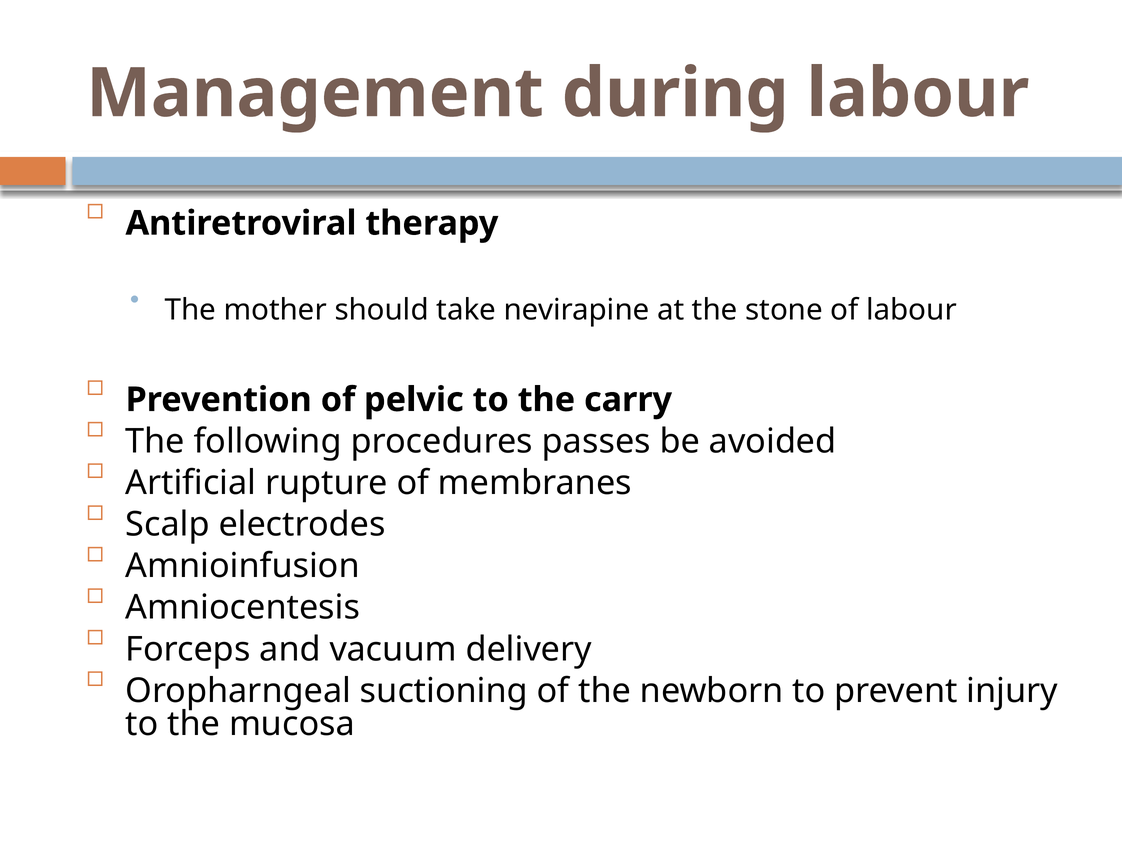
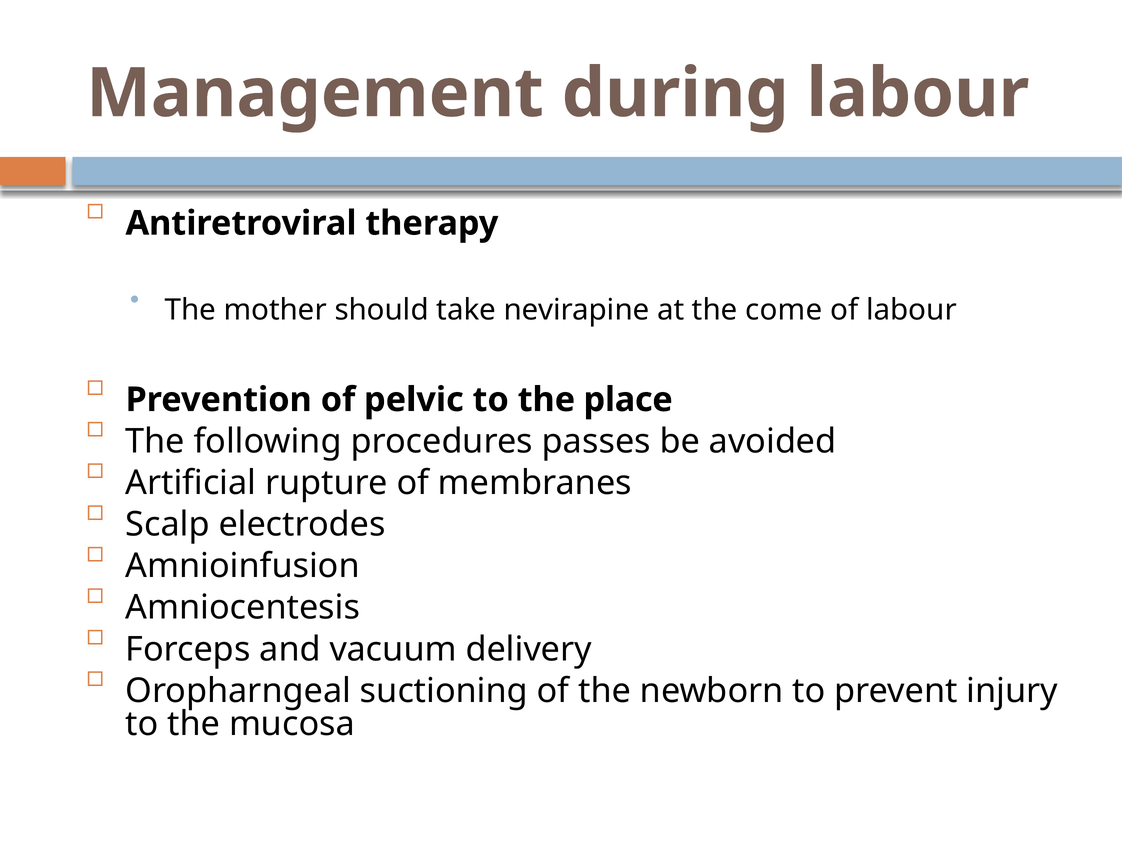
stone: stone -> come (784, 310)
carry: carry -> place (628, 400)
